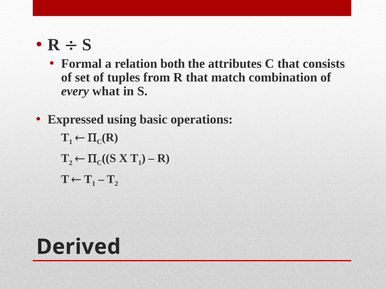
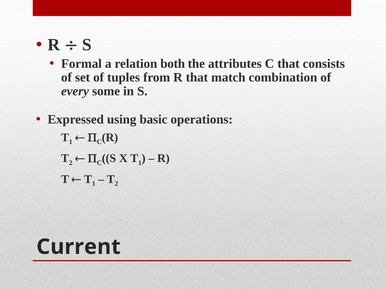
what: what -> some (106, 91)
Derived: Derived -> Current (78, 247)
